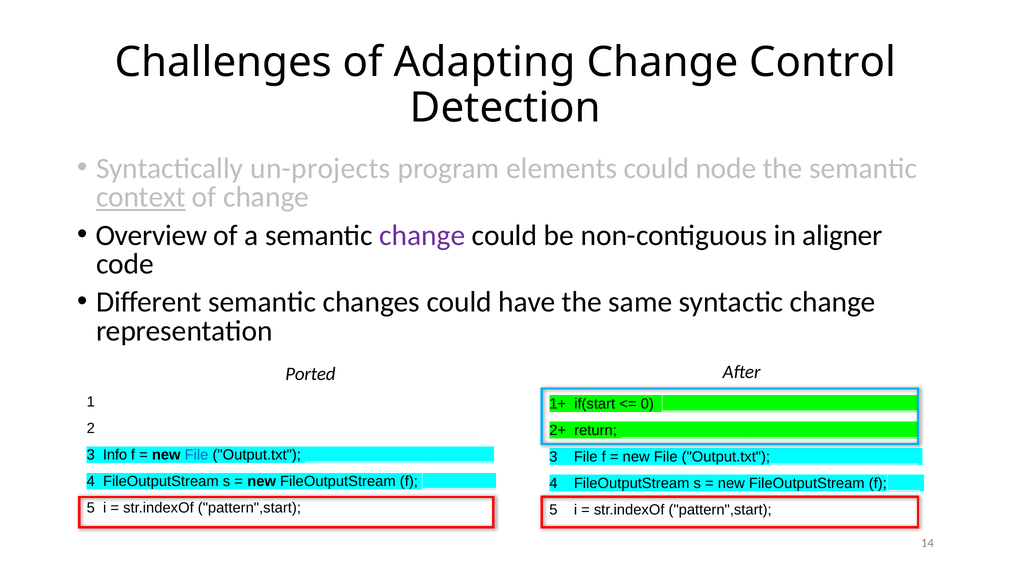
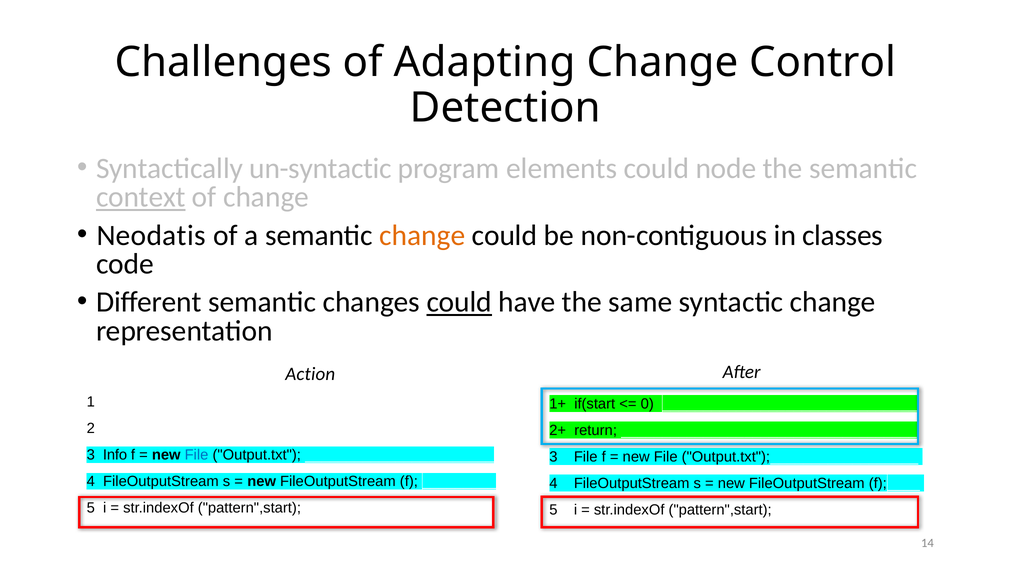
un-projects: un-projects -> un-syntactic (321, 168)
Overview: Overview -> Neodatis (151, 235)
change colour: purple -> orange (422, 235)
aligner: aligner -> classes (843, 235)
could underline: none -> present (459, 302)
Ported: Ported -> Action (310, 374)
